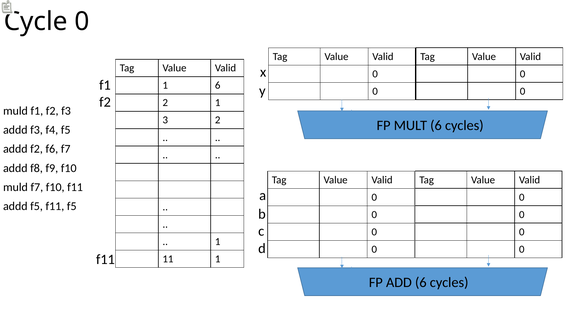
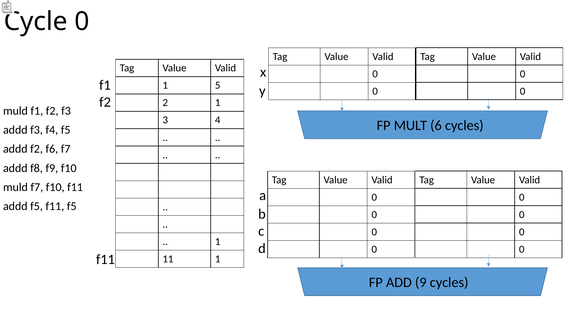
1 6: 6 -> 5 (218, 85)
3 2: 2 -> 4 (218, 120)
ADD 6: 6 -> 9 (421, 283)
